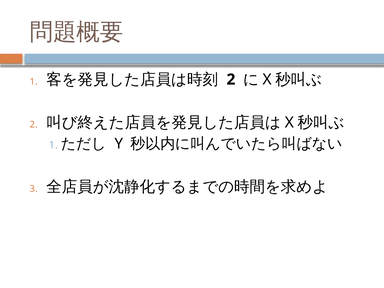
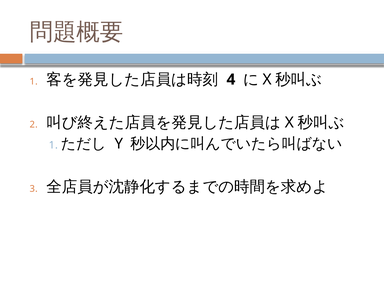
2: 2 -> 4 (231, 79)
